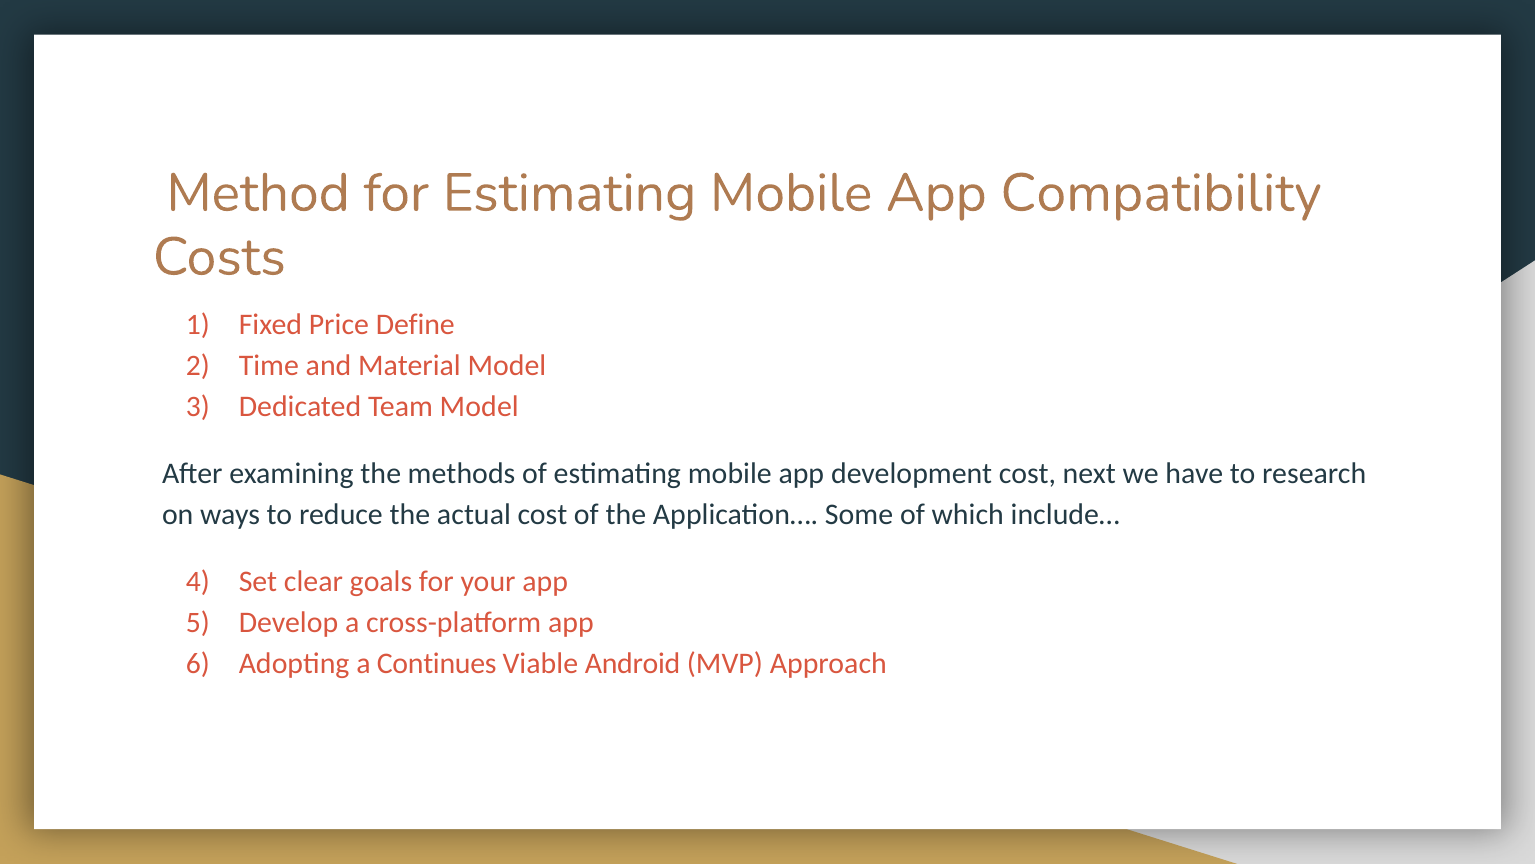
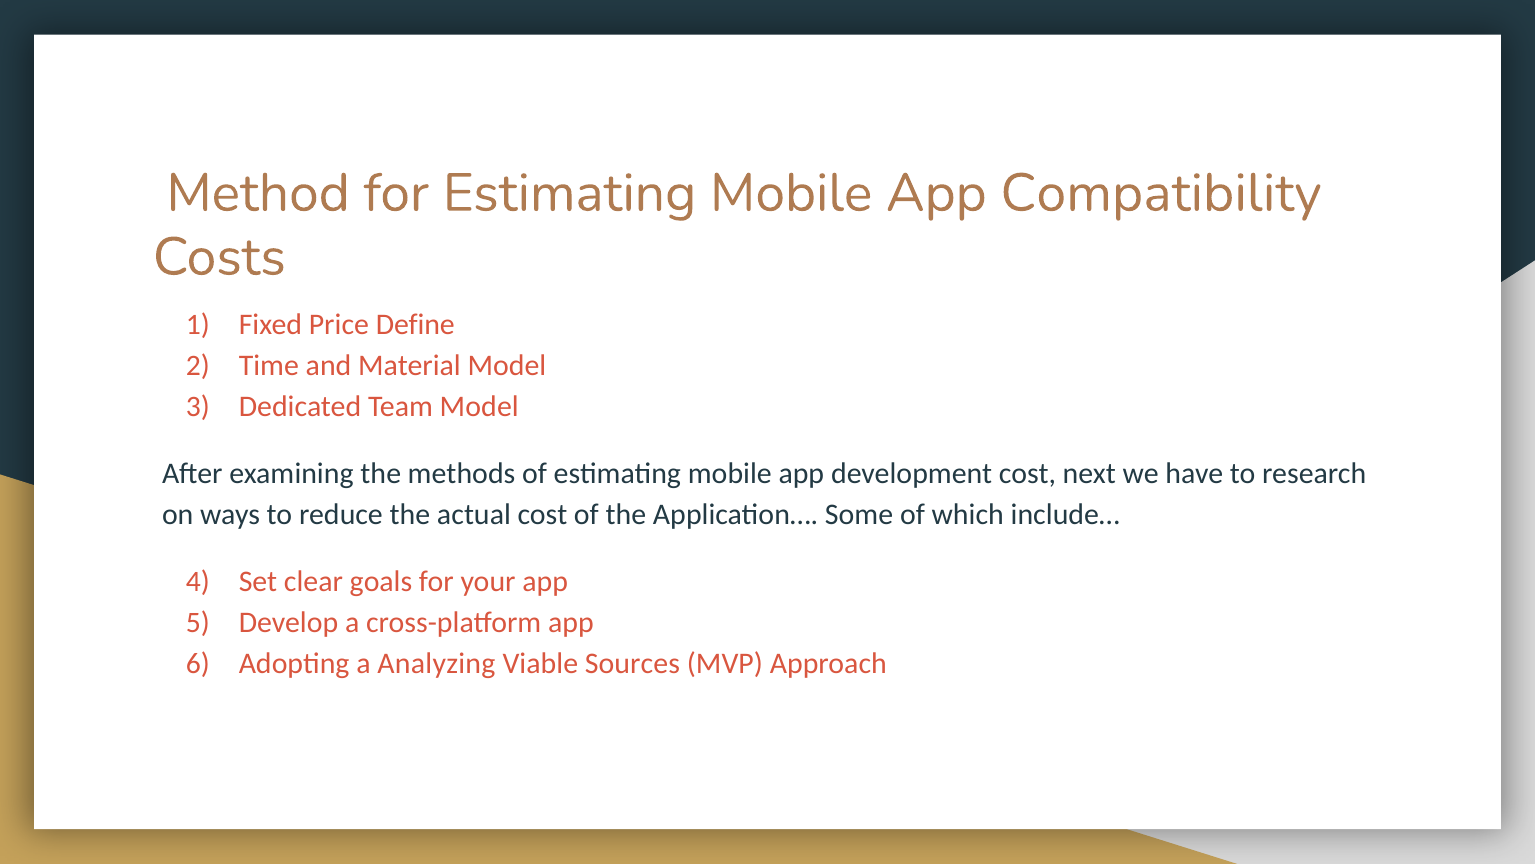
Continues: Continues -> Analyzing (436, 663)
Android: Android -> Sources (632, 663)
